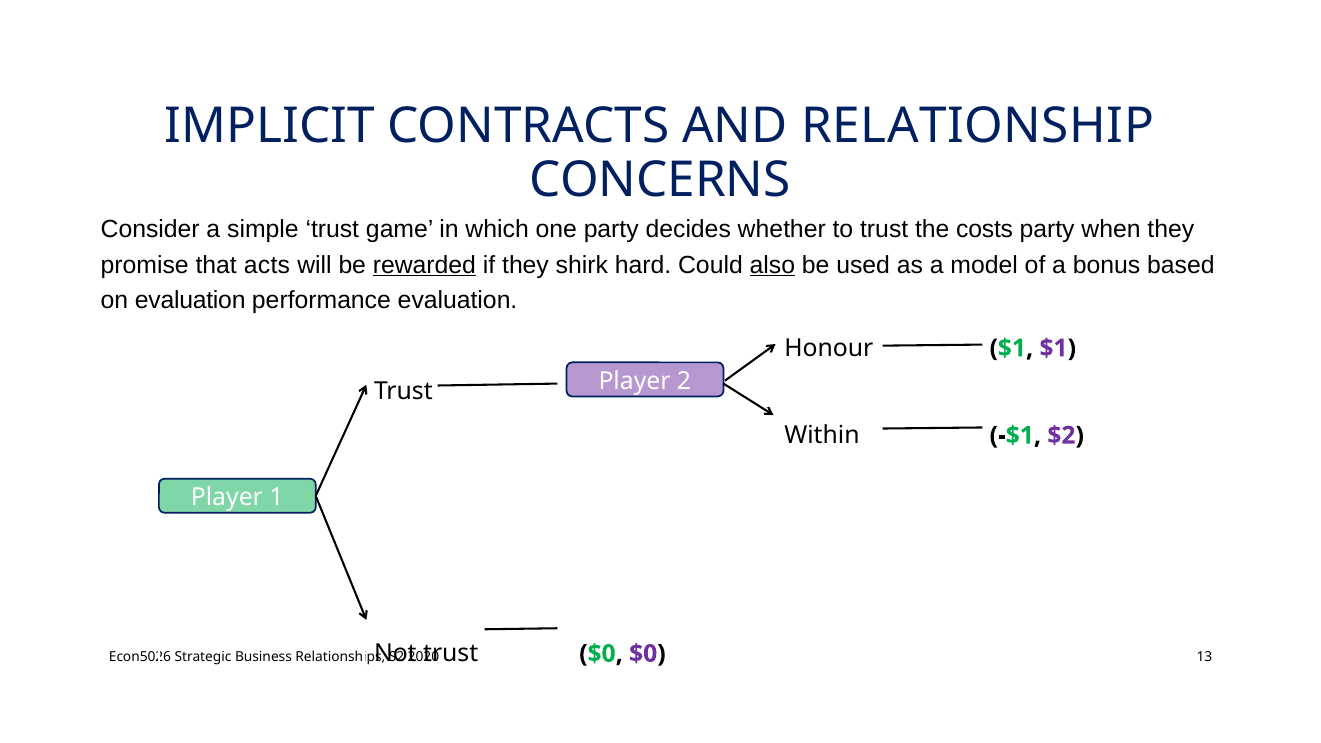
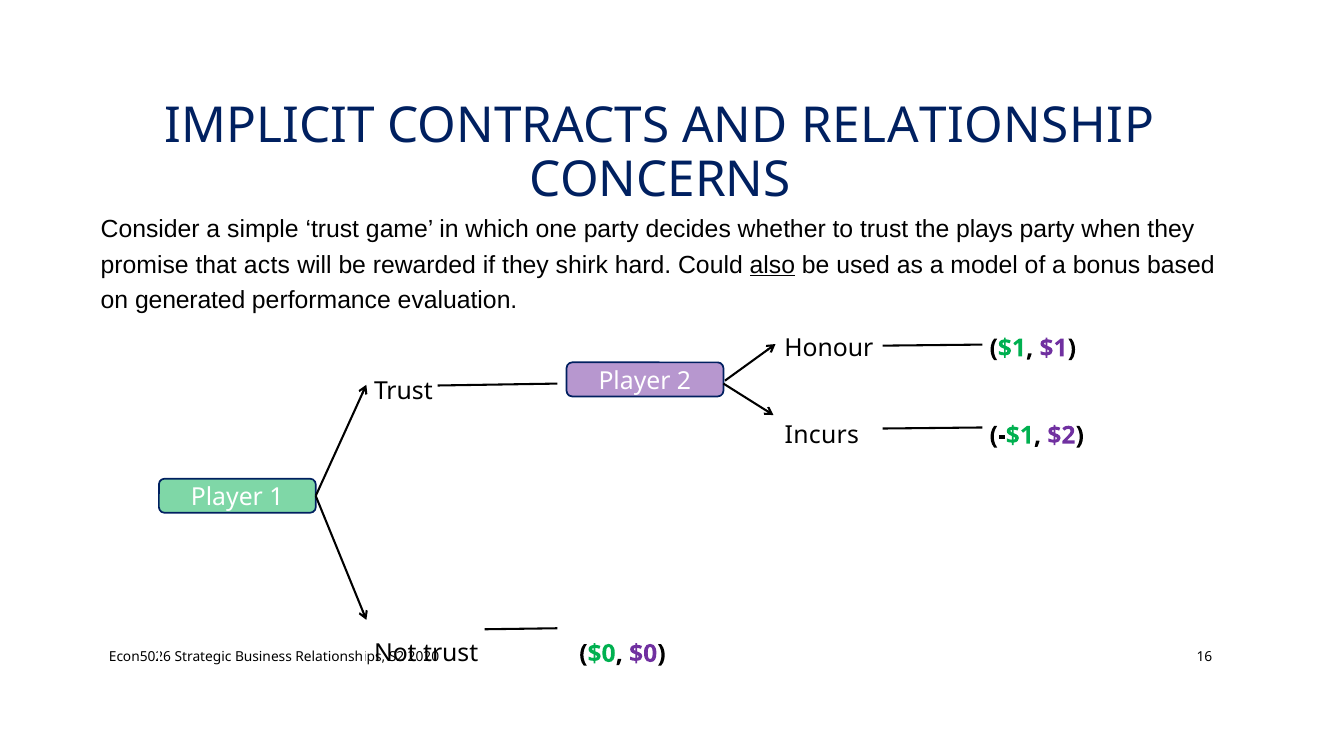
costs: costs -> plays (985, 229)
rewarded underline: present -> none (424, 265)
on evaluation: evaluation -> generated (190, 301)
Within: Within -> Incurs (822, 435)
13: 13 -> 16 (1204, 657)
